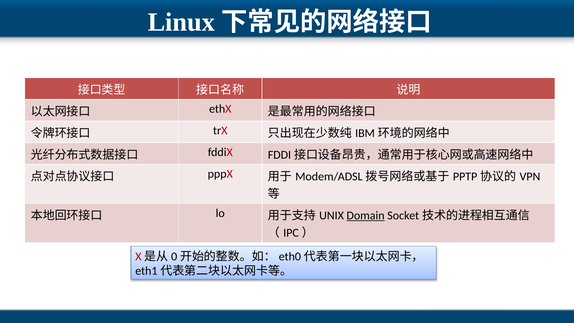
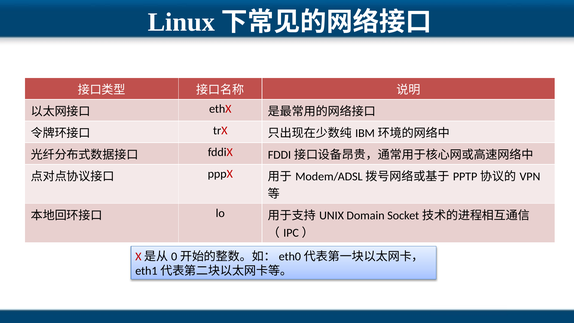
Domain underline: present -> none (366, 215)
